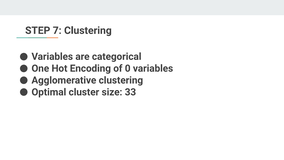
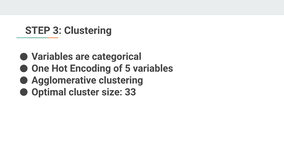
7: 7 -> 3 (57, 30)
0: 0 -> 5 (128, 68)
